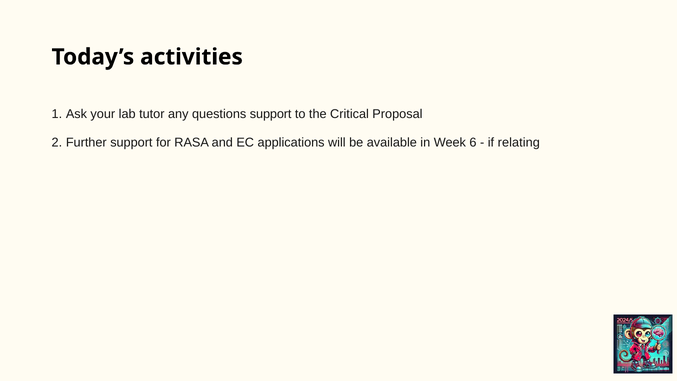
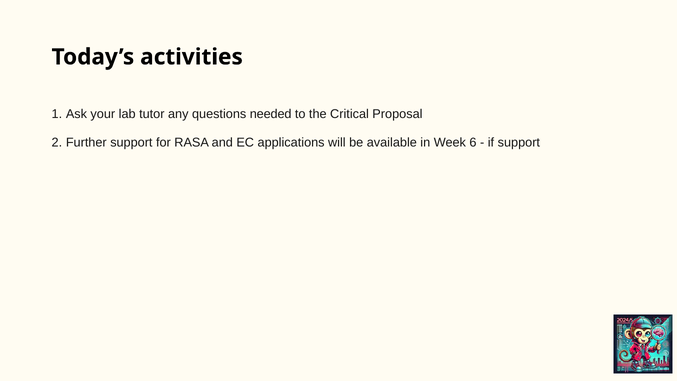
questions support: support -> needed (271, 114)
if relating: relating -> support (519, 142)
